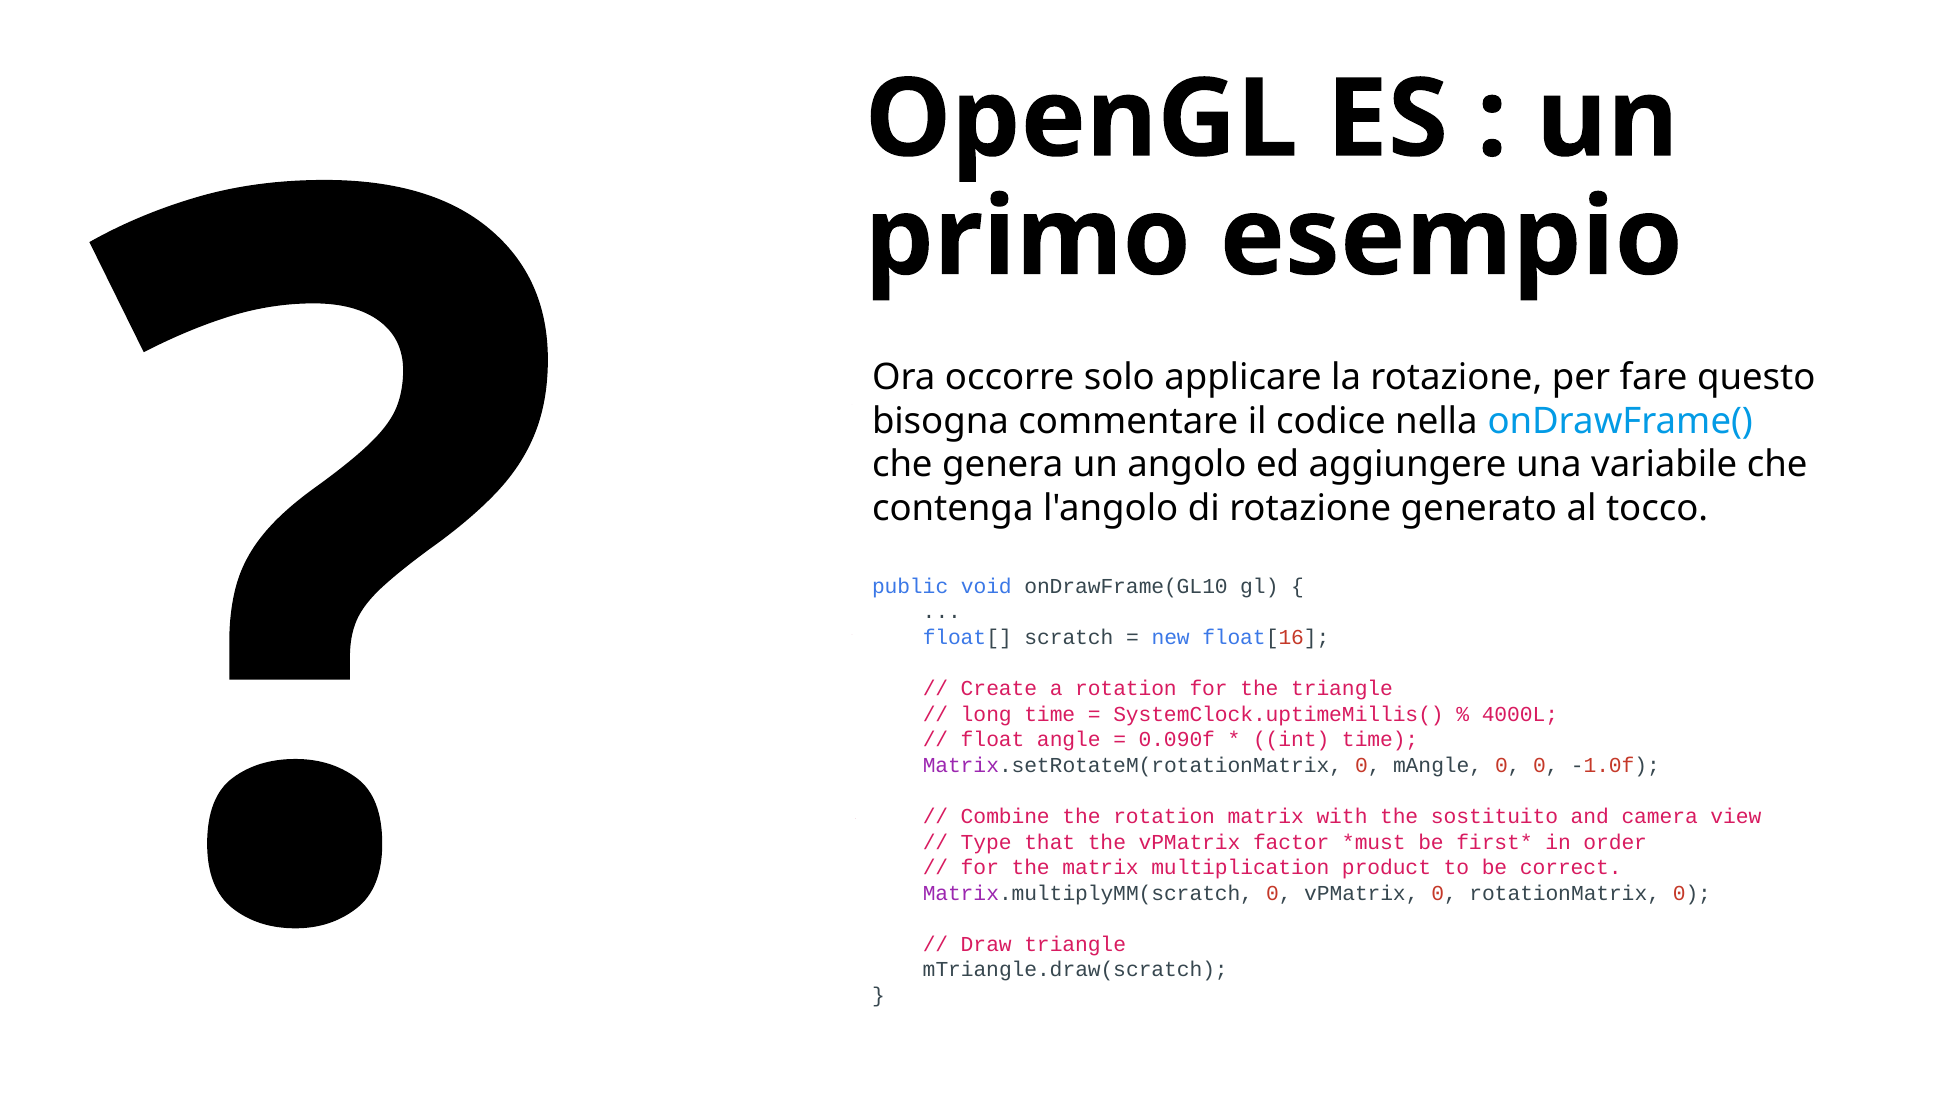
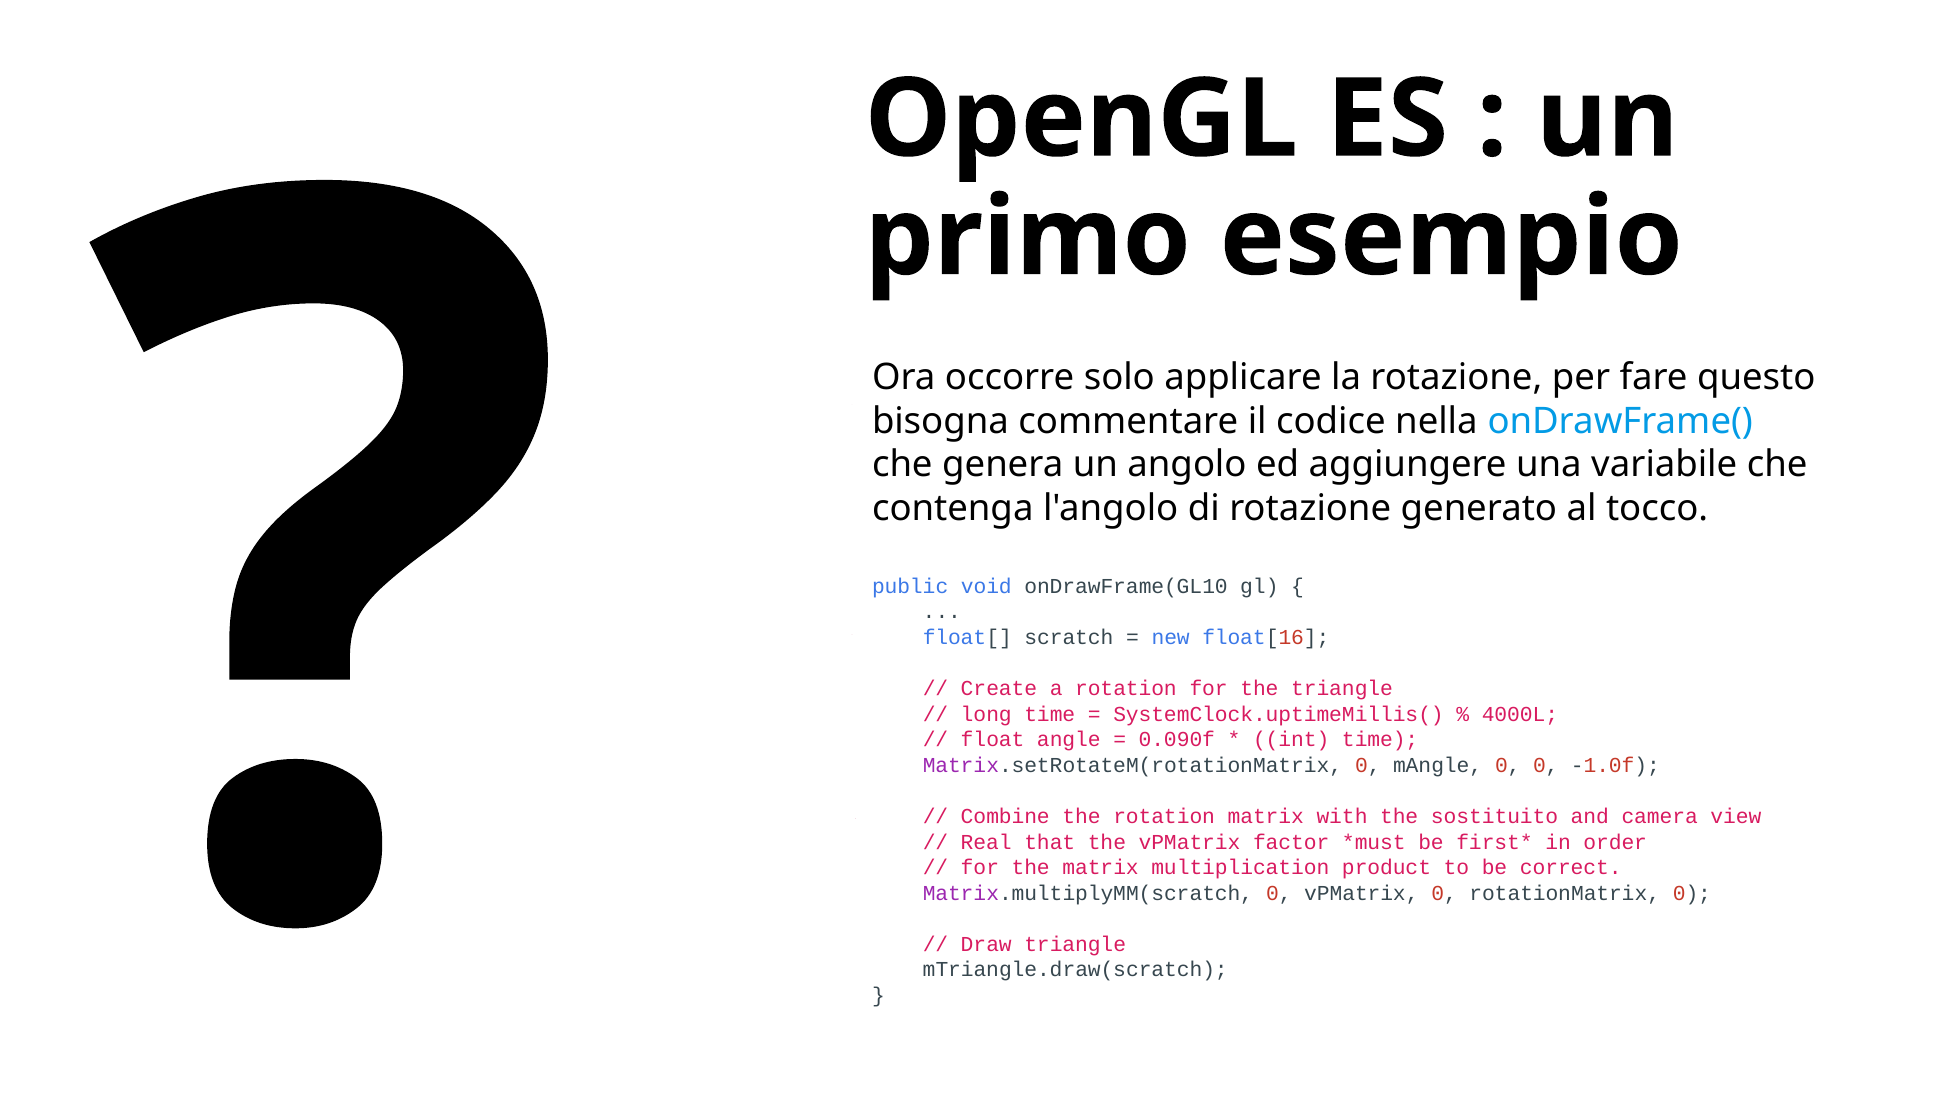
Type: Type -> Real (986, 842)
